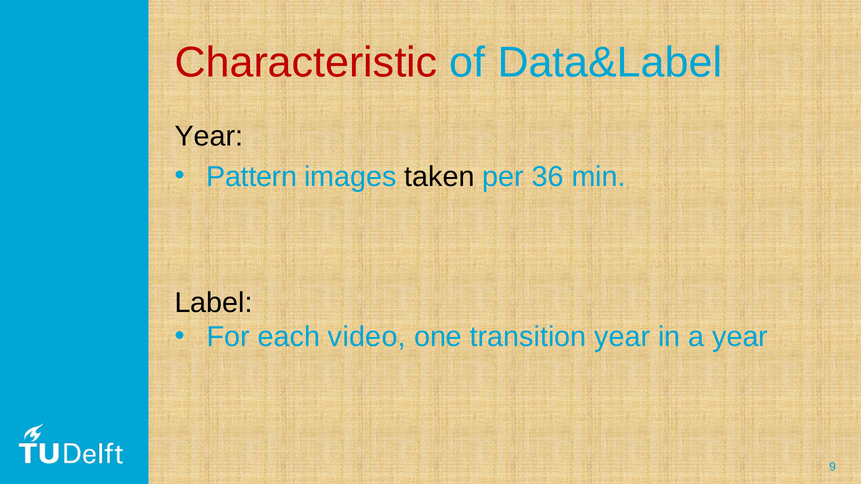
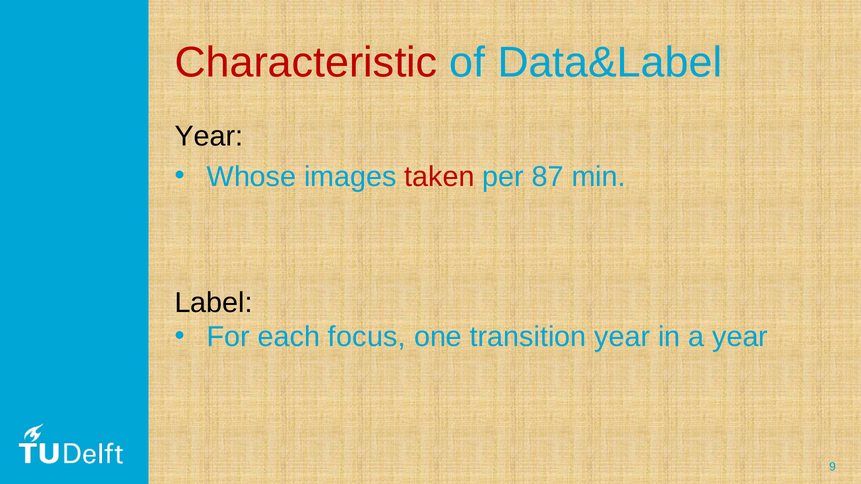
Pattern: Pattern -> Whose (252, 177)
taken colour: black -> red (439, 177)
36: 36 -> 87 (548, 177)
video: video -> focus (367, 337)
